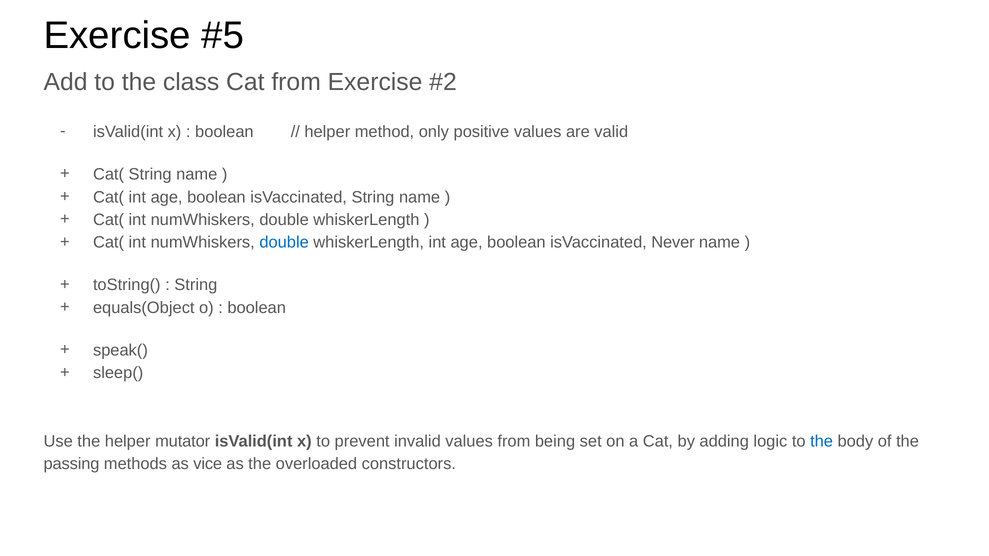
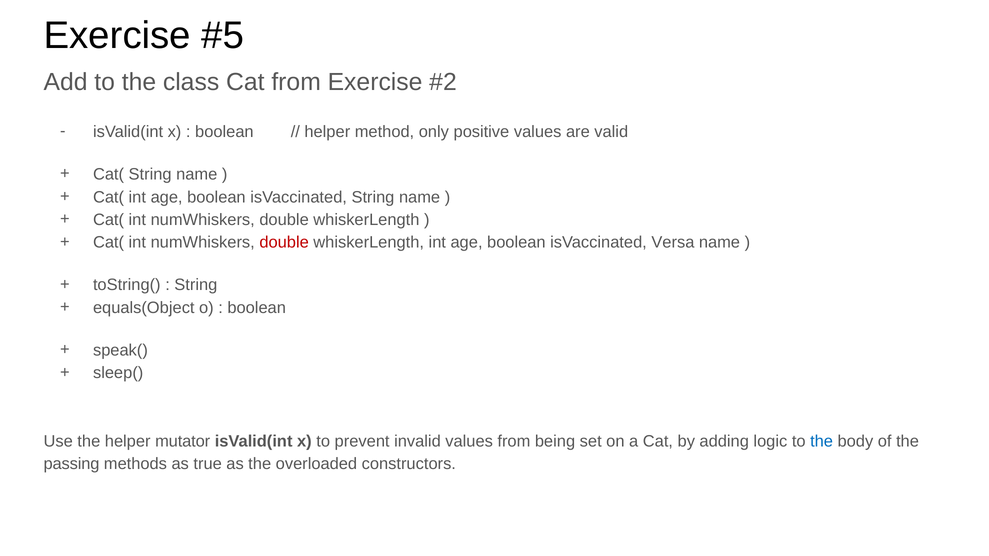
double colour: blue -> red (284, 243)
Never: Never -> Versa (673, 243)
vice: vice -> true (208, 464)
